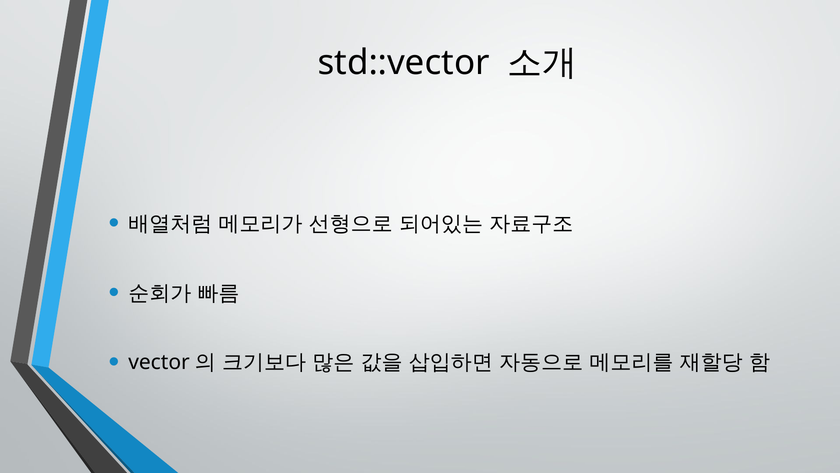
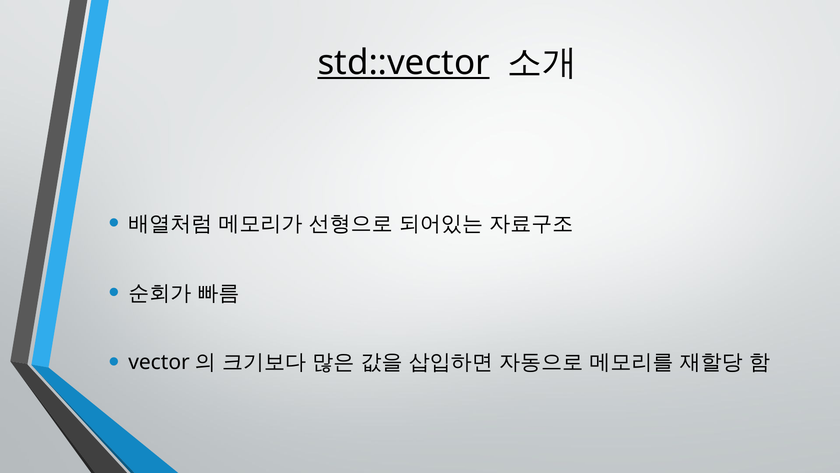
std::vector underline: none -> present (404, 63)
